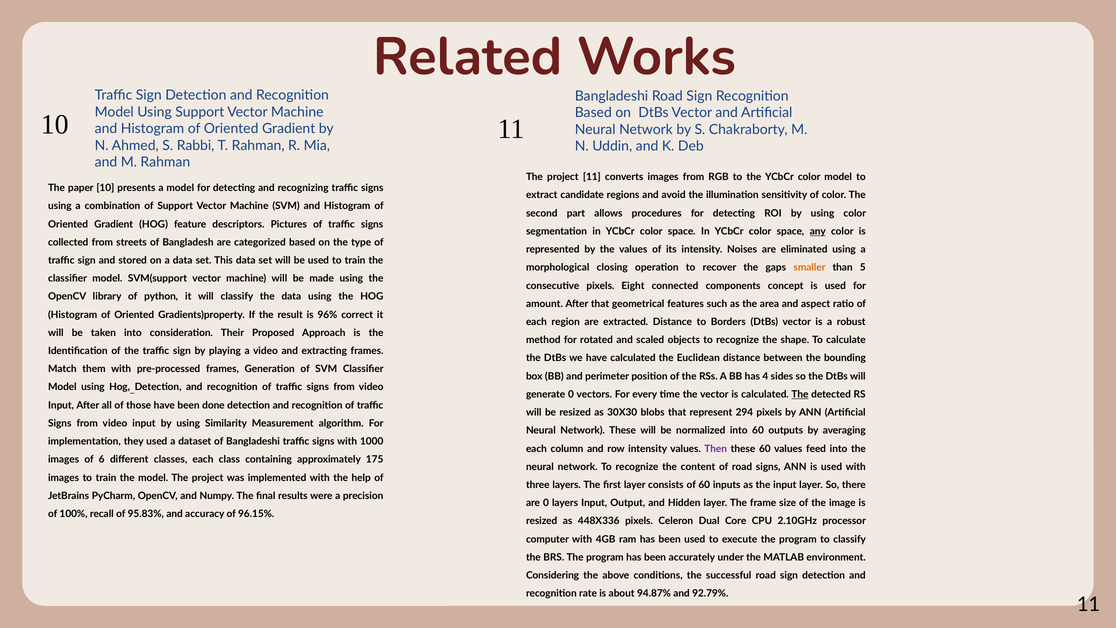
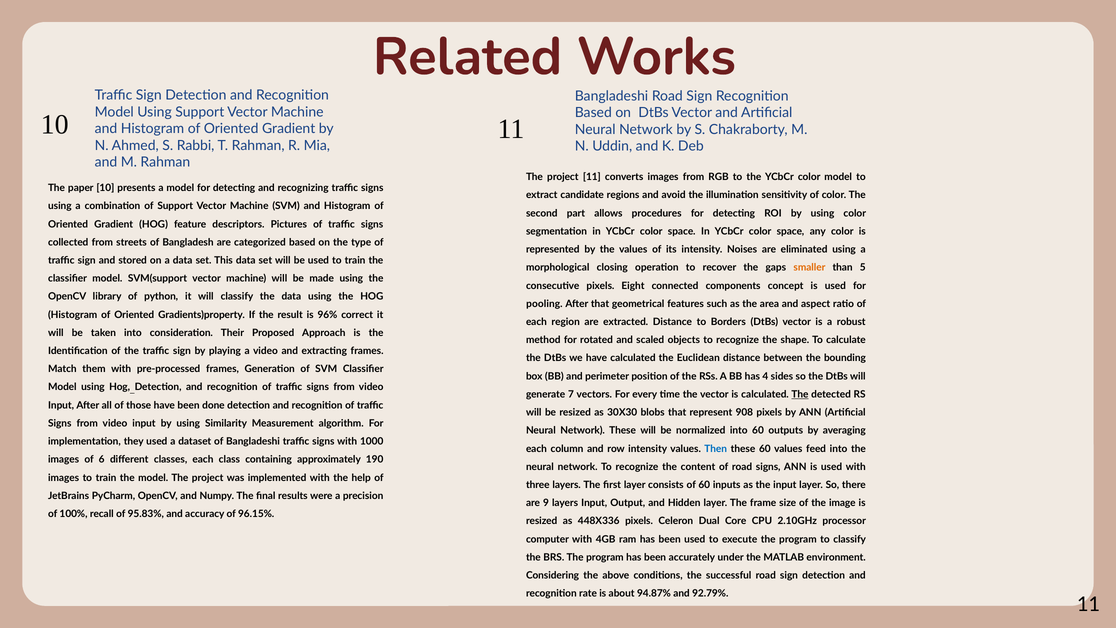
any underline: present -> none (818, 231)
amount: amount -> pooling (544, 304)
generate 0: 0 -> 7 (571, 394)
294: 294 -> 908 (744, 412)
Then colour: purple -> blue (716, 449)
175: 175 -> 190 (375, 459)
are 0: 0 -> 9 (546, 503)
